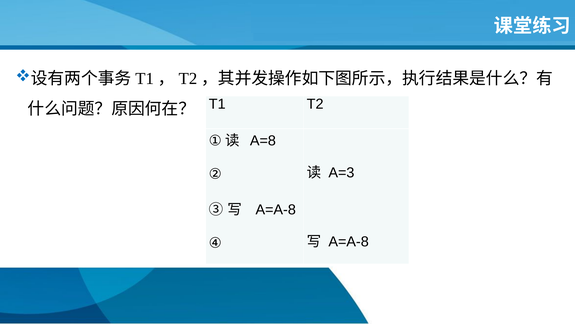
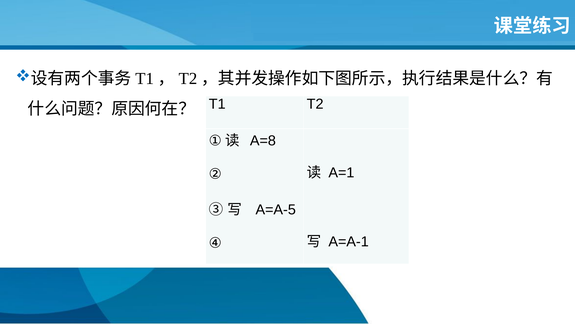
A=3: A=3 -> A=1 (341, 172)
A=A-8: A=A-8 -> A=A-5 (276, 209)
A=A-8: A=A-8 -> A=A-1 (349, 241)
